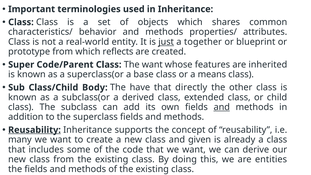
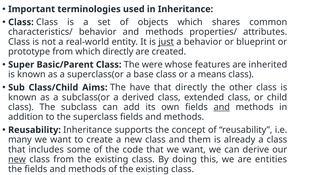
a together: together -> behavior (203, 42)
which reflects: reflects -> directly (118, 52)
Code/Parent: Code/Parent -> Basic/Parent (65, 65)
The want: want -> were (152, 65)
Body: Body -> Aims (95, 87)
Reusability underline: present -> none (35, 130)
given: given -> them (200, 140)
new underline: none -> present (17, 159)
